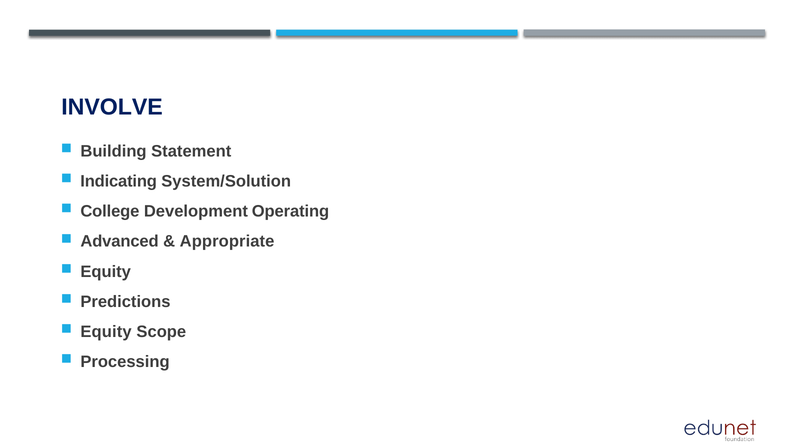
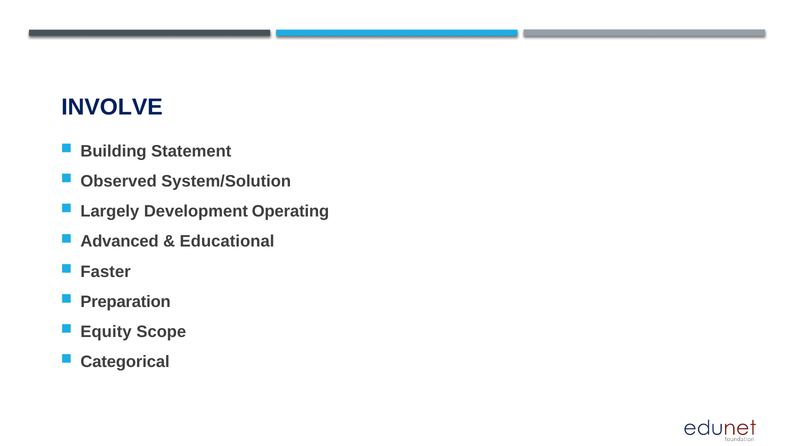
Indicating: Indicating -> Observed (119, 182)
College: College -> Largely (110, 212)
Appropriate: Appropriate -> Educational (227, 242)
Equity: Equity -> Faster (106, 272)
Predictions: Predictions -> Preparation (126, 302)
Processing: Processing -> Categorical (125, 362)
